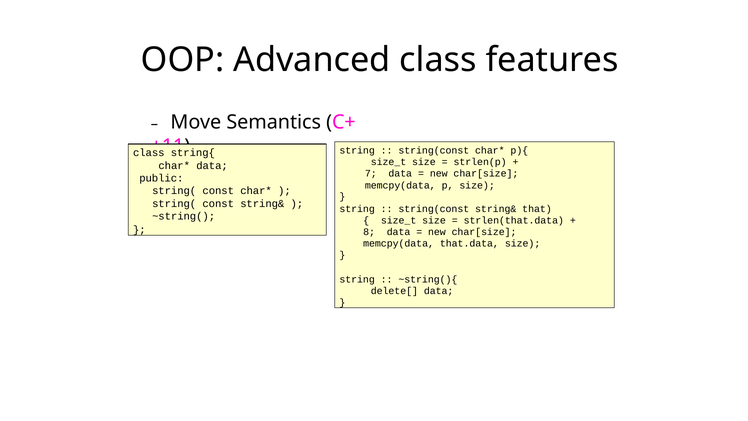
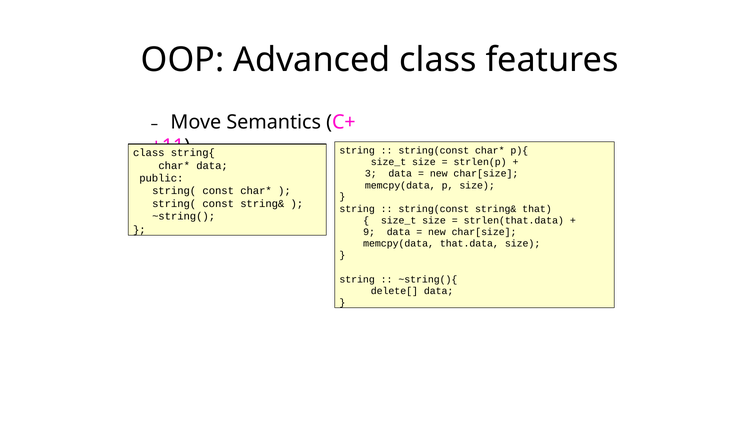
7: 7 -> 3 (371, 174)
8: 8 -> 9 (369, 232)
